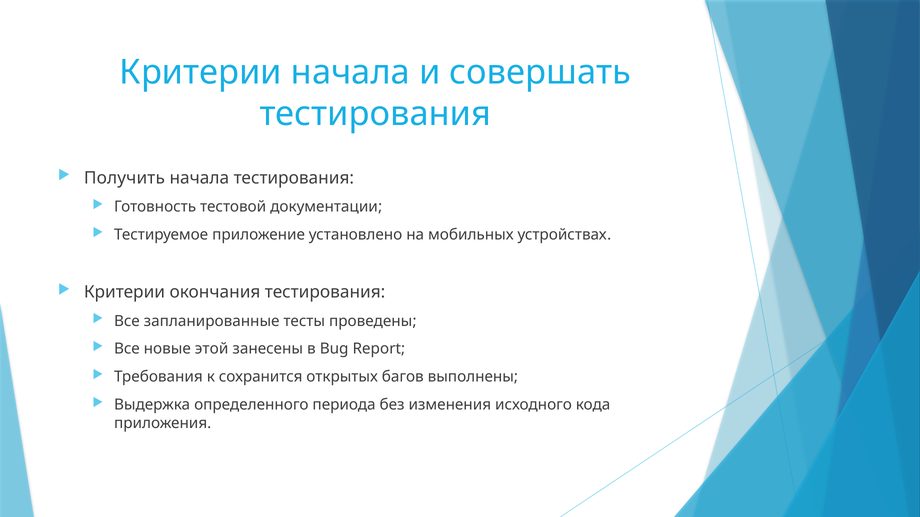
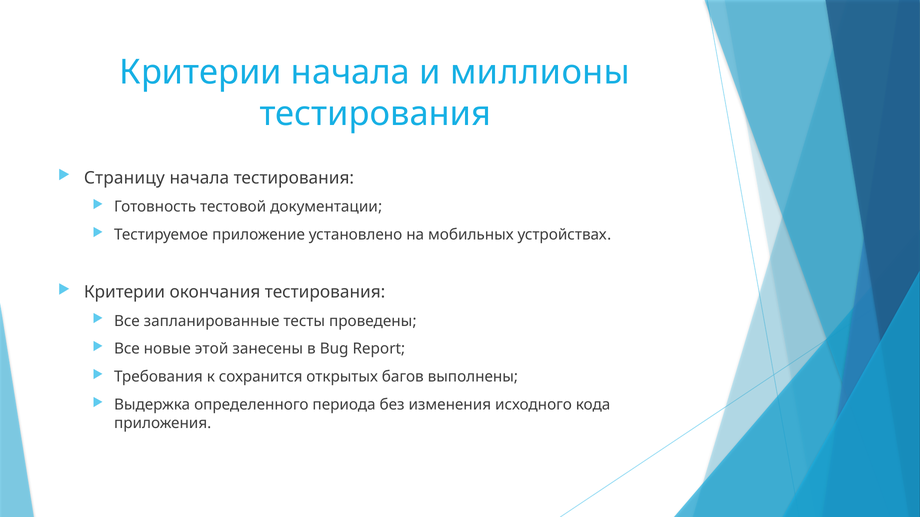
совершать: совершать -> миллионы (540, 73)
Получить: Получить -> Страницу (124, 178)
